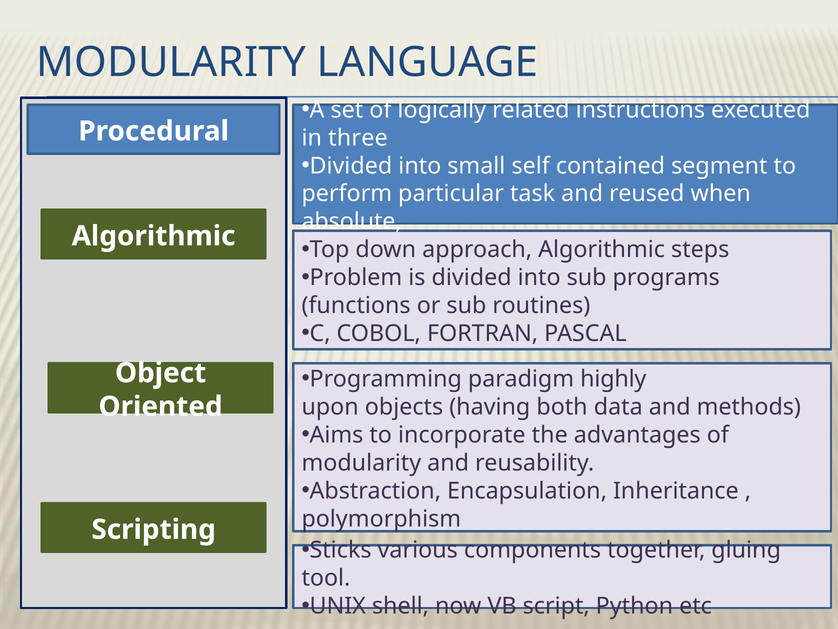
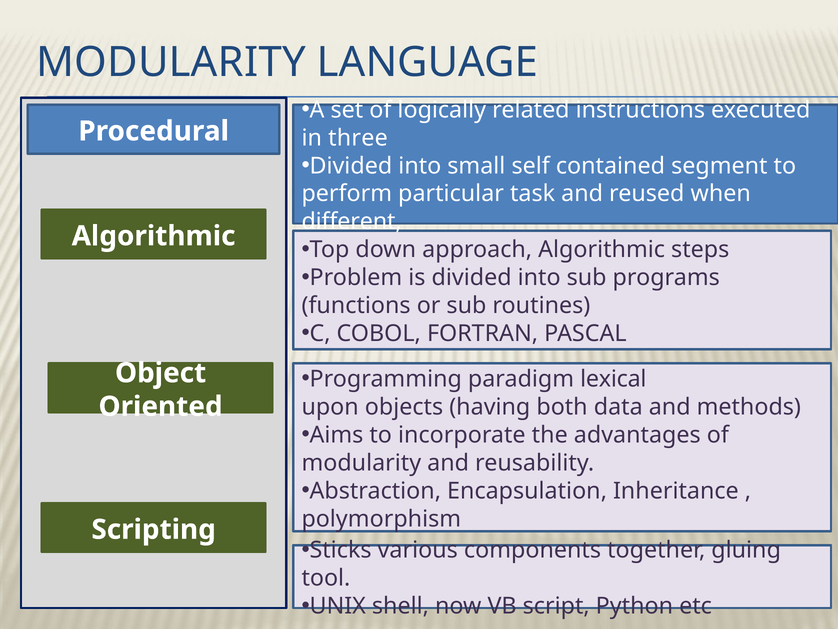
absolute: absolute -> different (352, 222)
highly: highly -> lexical (613, 379)
